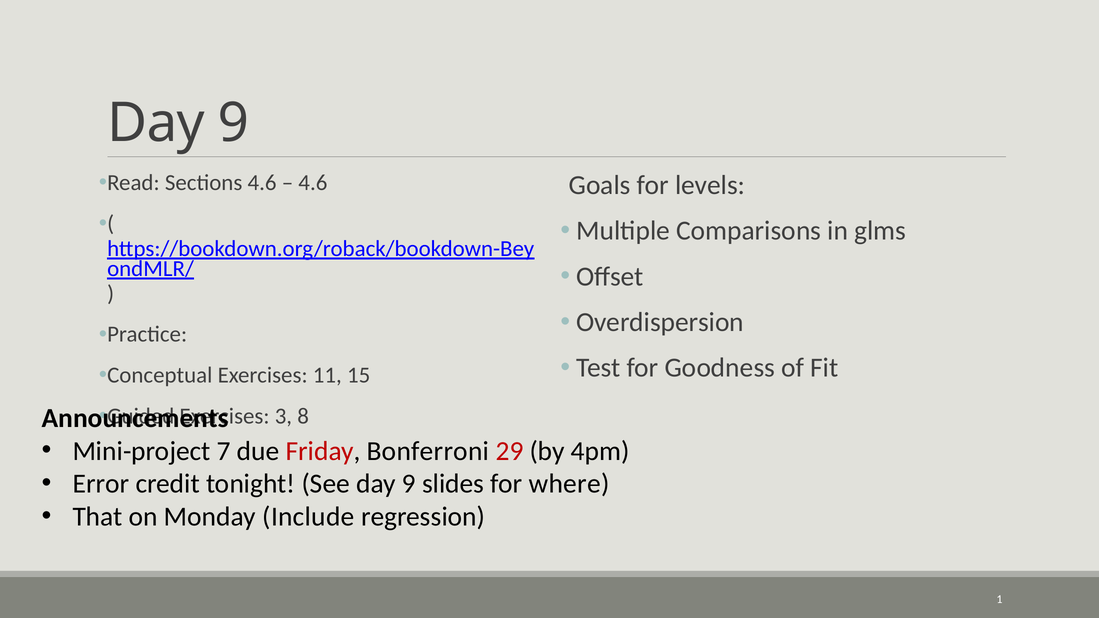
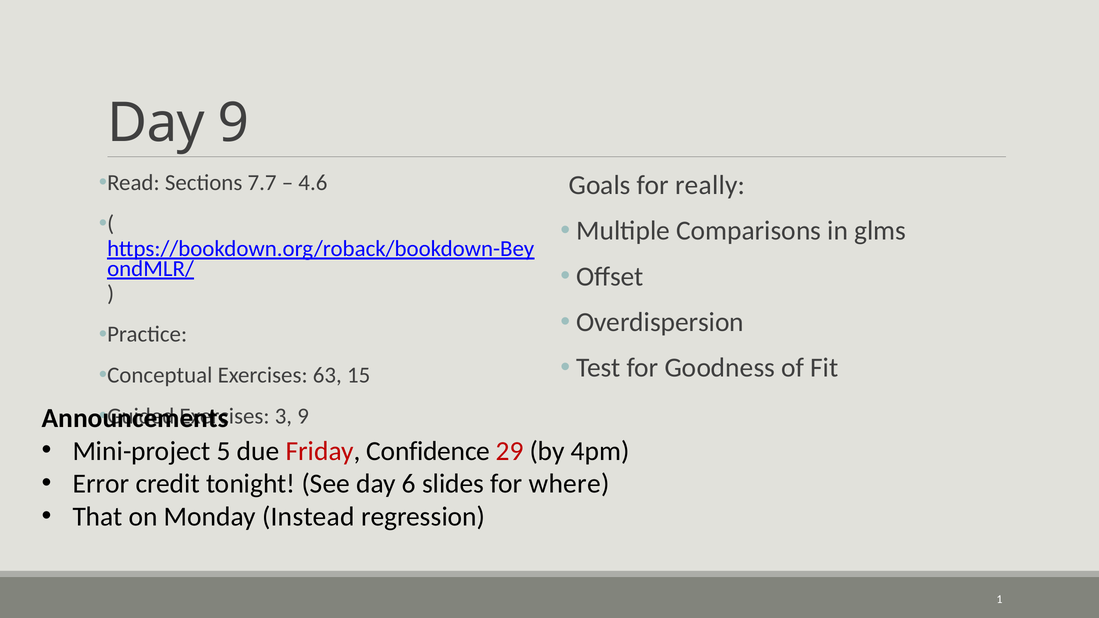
Sections 4.6: 4.6 -> 7.7 (262, 183)
levels: levels -> really (710, 185)
11: 11 -> 63 (327, 375)
3 8: 8 -> 9 (303, 416)
7: 7 -> 5 (224, 451)
Bonferroni: Bonferroni -> Confidence (428, 451)
See day 9: 9 -> 6 (409, 484)
Include: Include -> Instead (308, 517)
